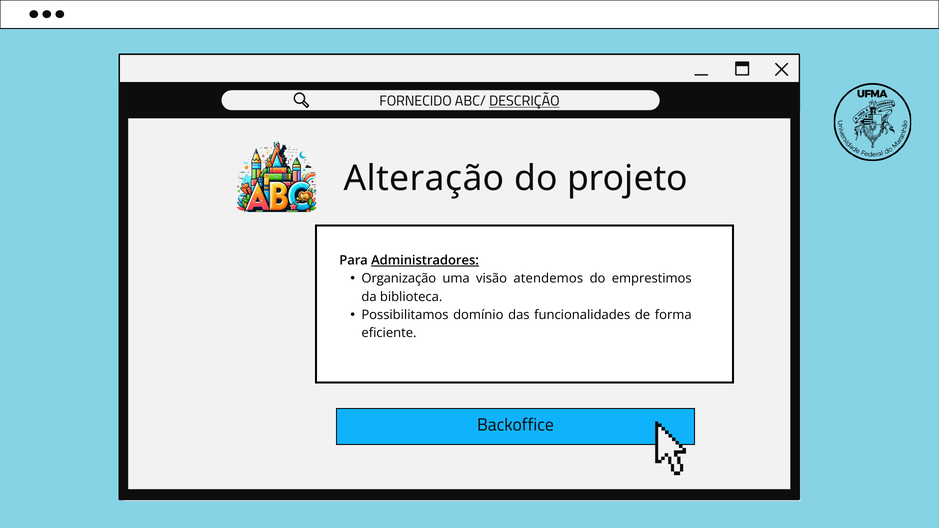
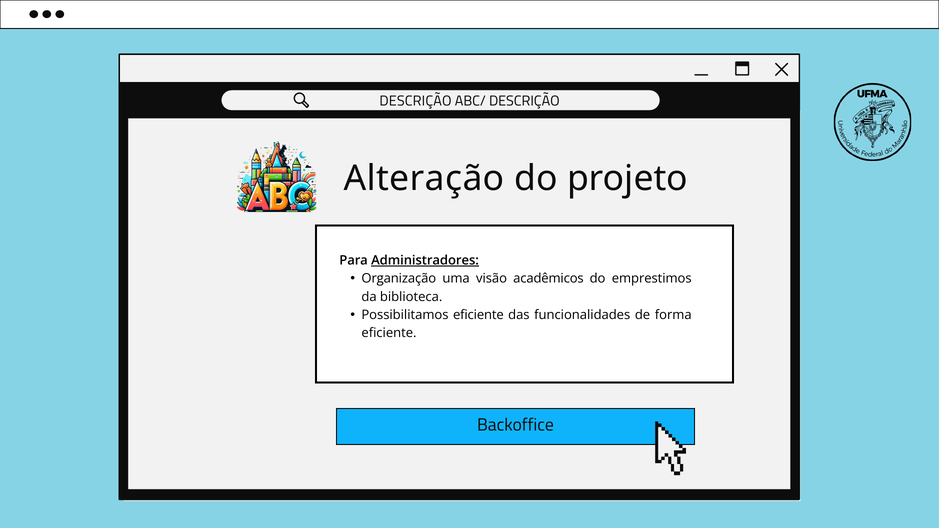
FORNECIDO: FORNECIDO -> DESCRIÇÃO (415, 101)
DESCRIÇÃO underline: present -> none (524, 101)
atendemos: atendemos -> acadêmicos (548, 279)
Possibilitamos domínio: domínio -> eficiente (478, 315)
